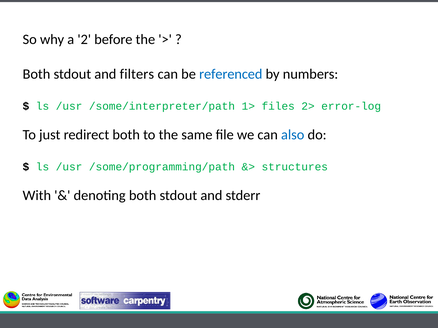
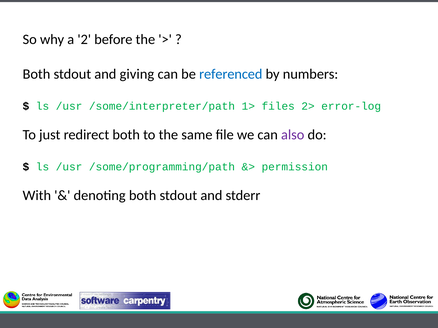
filters: filters -> giving (137, 74)
also colour: blue -> purple (293, 135)
structures: structures -> permission (295, 167)
